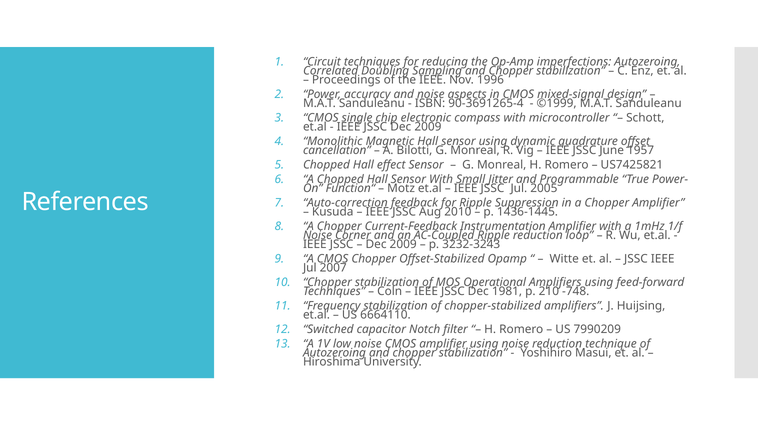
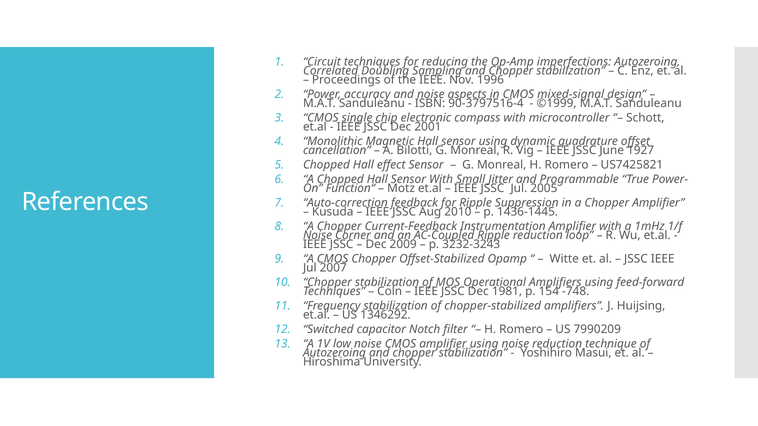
90-3691265-4: 90-3691265-4 -> 90-3797516-4 (486, 103)
JSSC Dec 2009: 2009 -> 2001 (428, 127)
1957: 1957 -> 1927 (641, 151)
210: 210 -> 154 (549, 292)
6664110: 6664110 -> 1346292 (386, 315)
